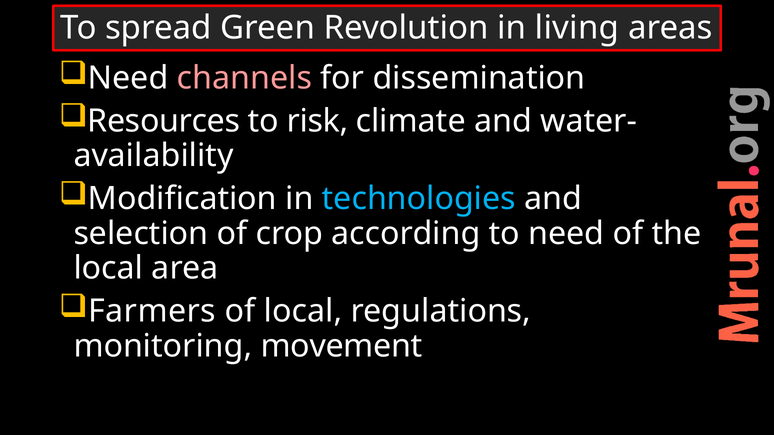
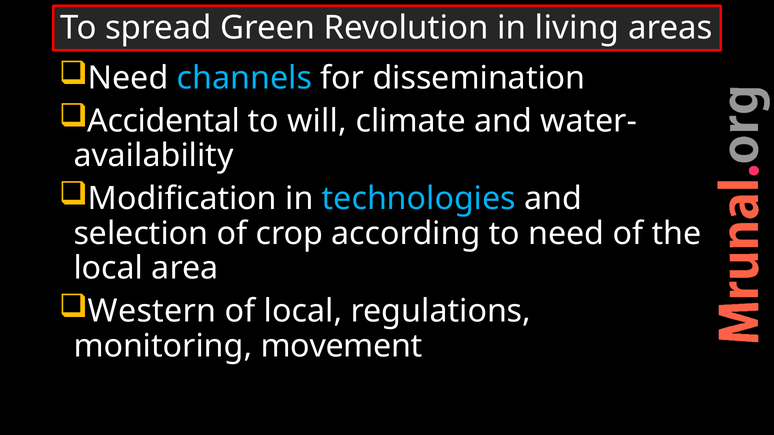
channels colour: pink -> light blue (244, 78)
Resources: Resources -> Accidental (164, 121)
risk: risk -> will (317, 121)
Farmers: Farmers -> Western (152, 311)
